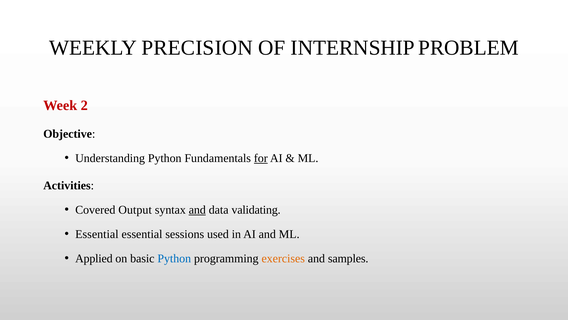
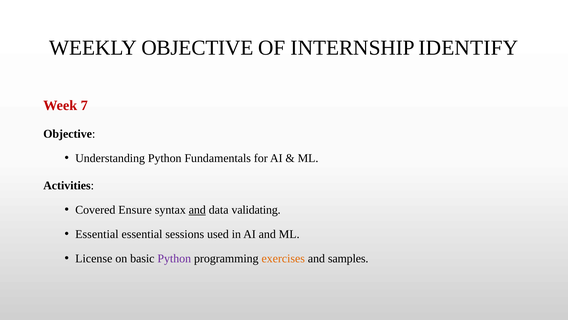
WEEKLY PRECISION: PRECISION -> OBJECTIVE (197, 48)
PROBLEM: PROBLEM -> IDENTIFY (468, 48)
2: 2 -> 7 (84, 105)
for underline: present -> none (261, 158)
Output: Output -> Ensure (135, 210)
Applied: Applied -> License (94, 258)
Python colour: blue -> purple (174, 258)
